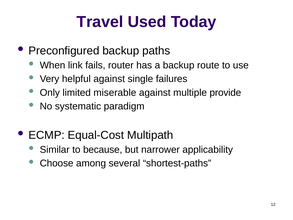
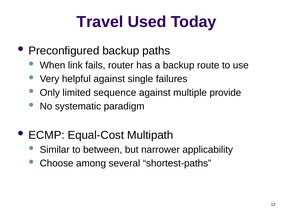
miserable: miserable -> sequence (115, 92)
because: because -> between (103, 149)
